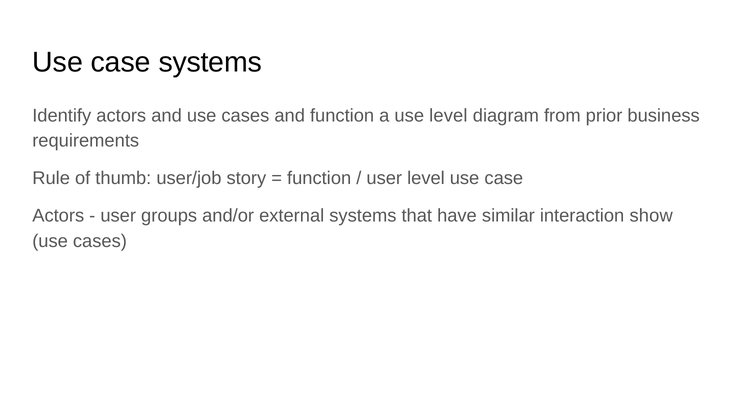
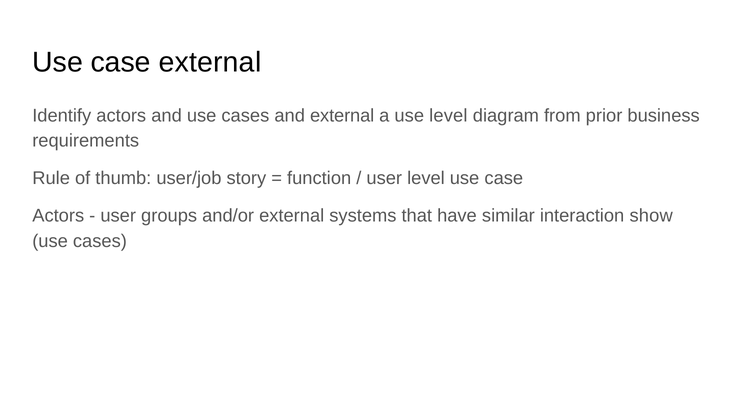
case systems: systems -> external (210, 62)
and function: function -> external (342, 115)
